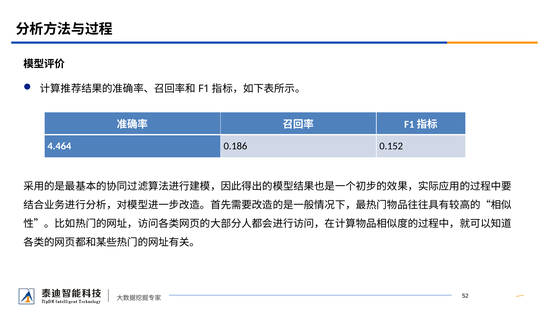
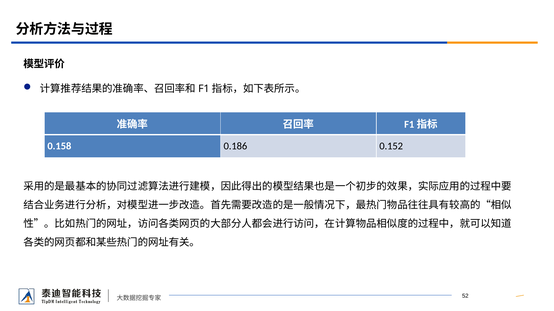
4.464: 4.464 -> 0.158 (59, 146)
